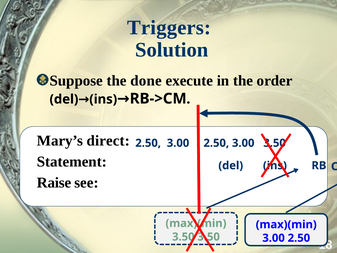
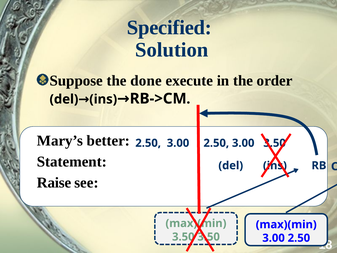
Triggers: Triggers -> Specified (169, 28)
direct: direct -> better (108, 140)
